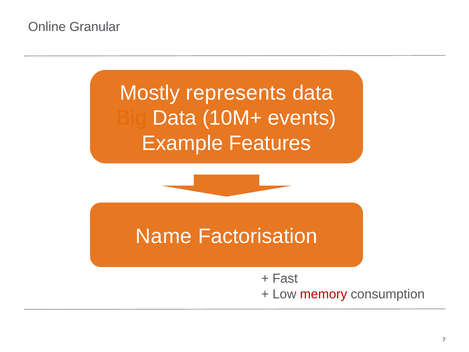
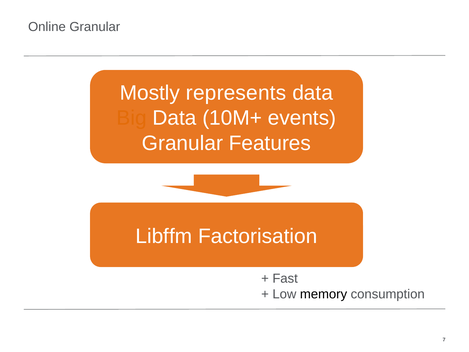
Example: Example -> Granular (182, 143)
Name: Name -> Libffm (164, 236)
memory colour: red -> black (324, 294)
